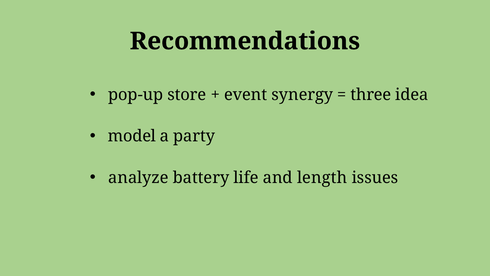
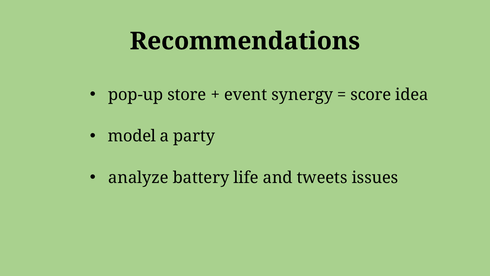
three: three -> score (371, 94)
length: length -> tweets (322, 178)
